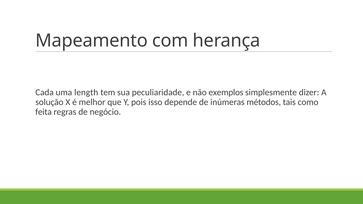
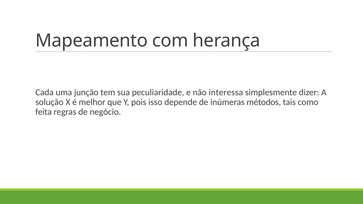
length: length -> junção (86, 92)
exemplos: exemplos -> interessa (226, 92)
